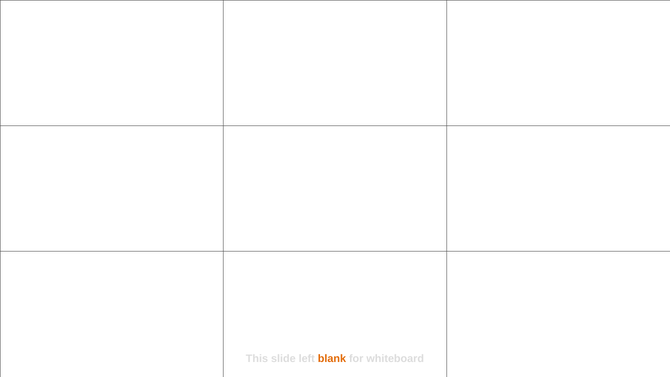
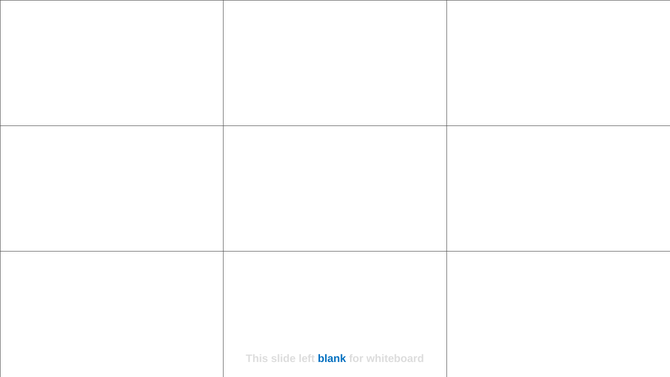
blank colour: orange -> blue (332, 359)
